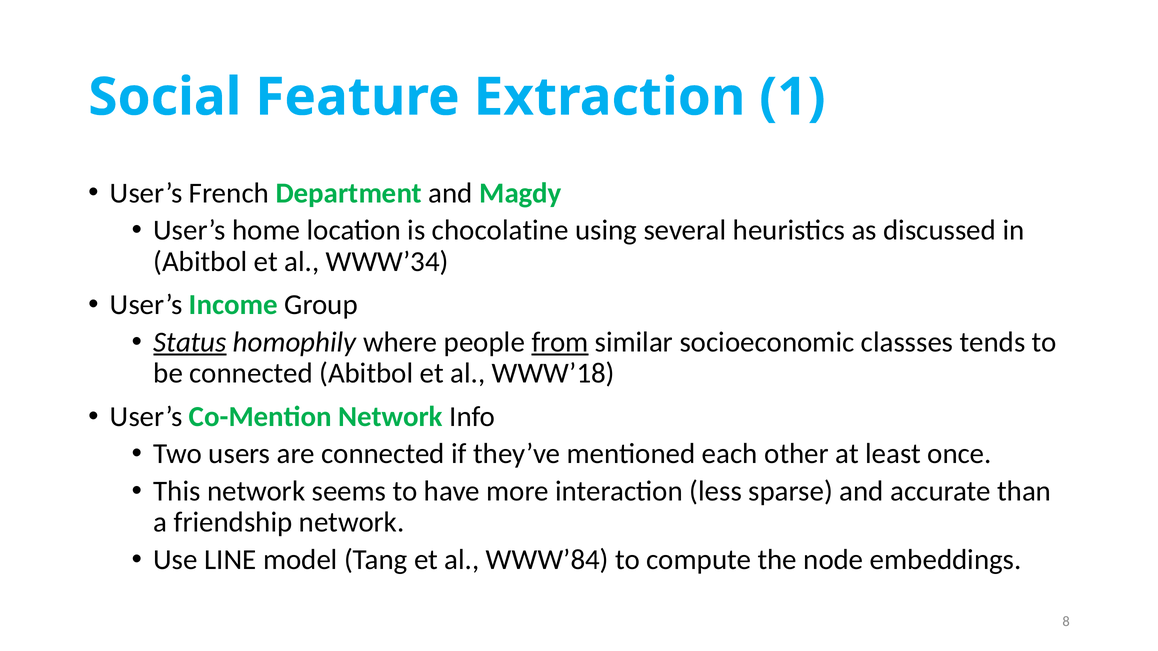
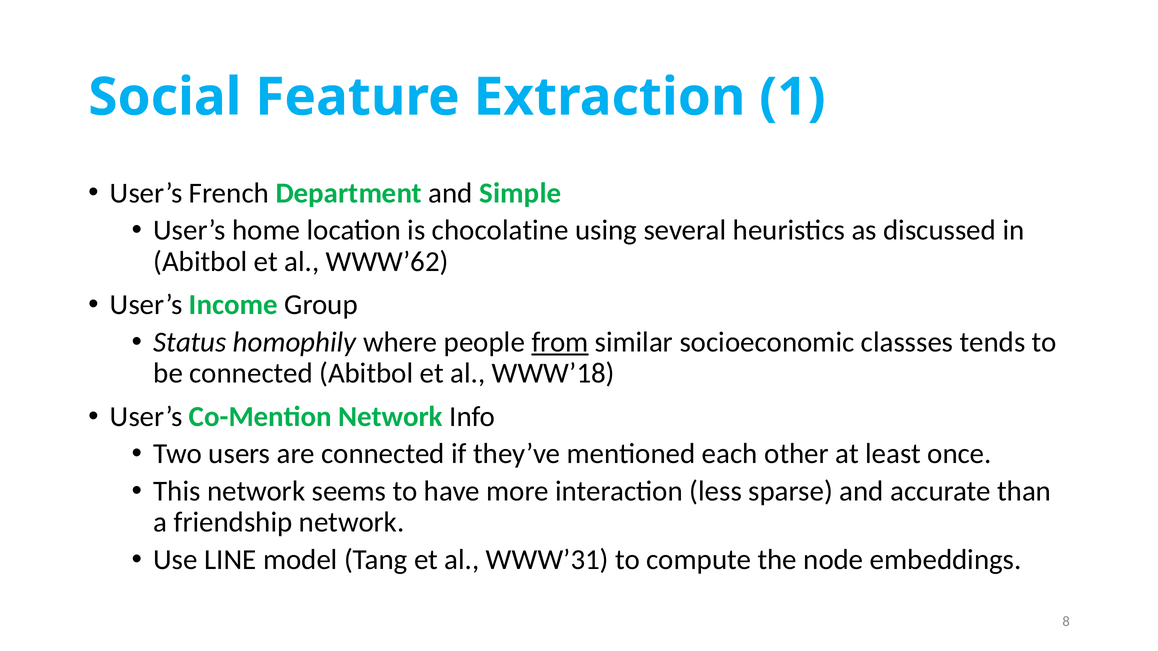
Magdy: Magdy -> Simple (520, 193)
WWW’34: WWW’34 -> WWW’62 (387, 262)
Status underline: present -> none (190, 342)
WWW’84: WWW’84 -> WWW’31 (547, 560)
